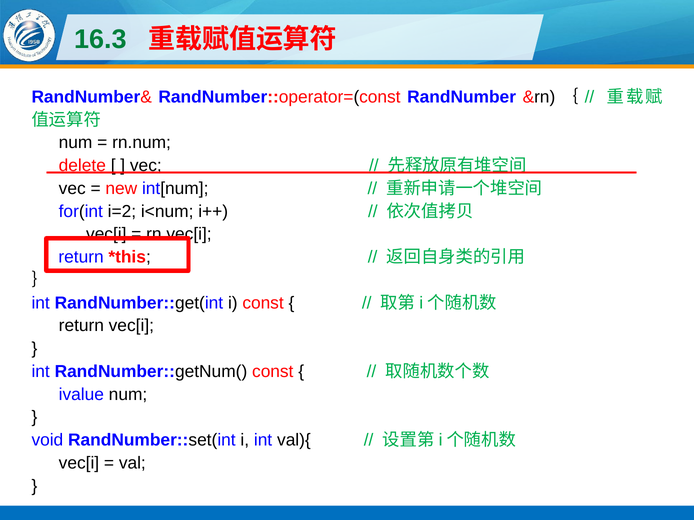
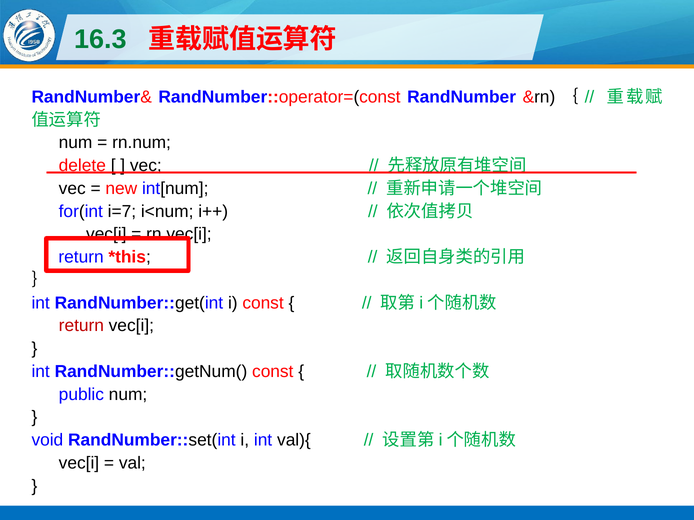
i=2: i=2 -> i=7 (122, 212)
return colour: black -> red (81, 326)
ivalue: ivalue -> public (81, 395)
